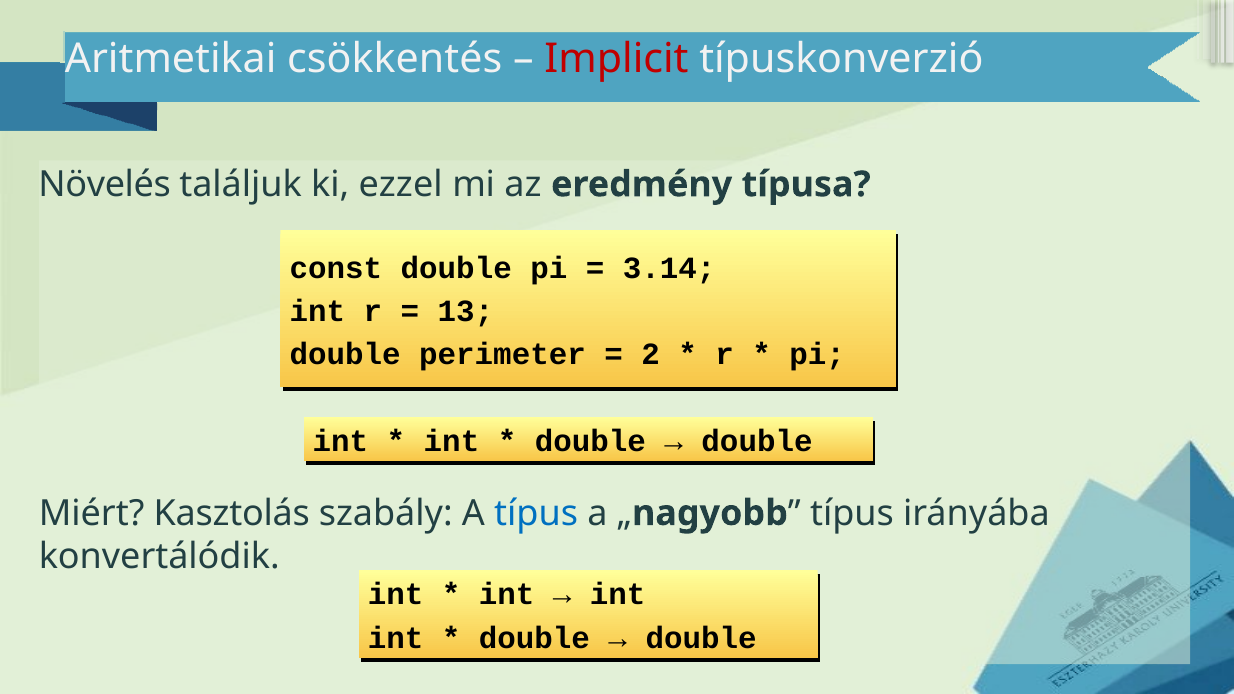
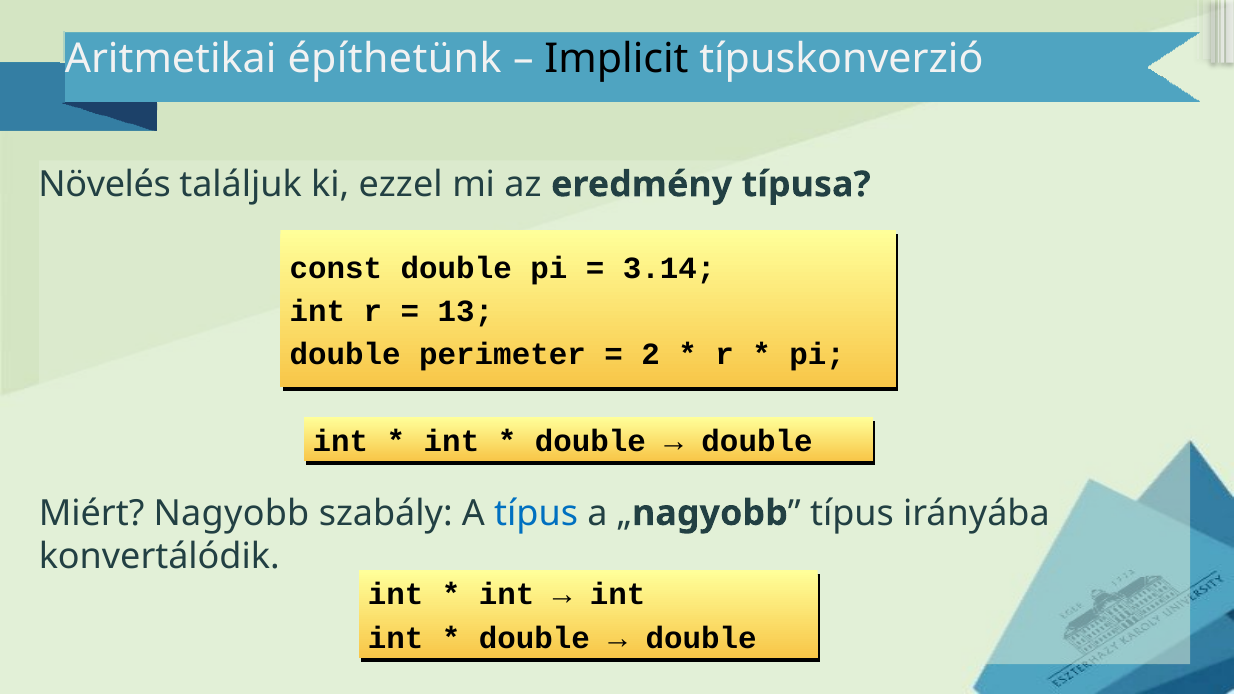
csökkentés: csökkentés -> építhetünk (395, 58)
Implicit colour: red -> black (617, 58)
Miért Kasztolás: Kasztolás -> Nagyobb (231, 513)
